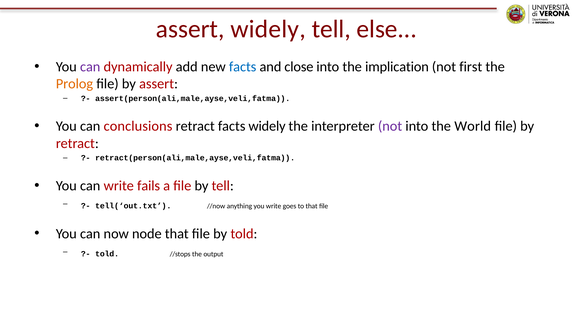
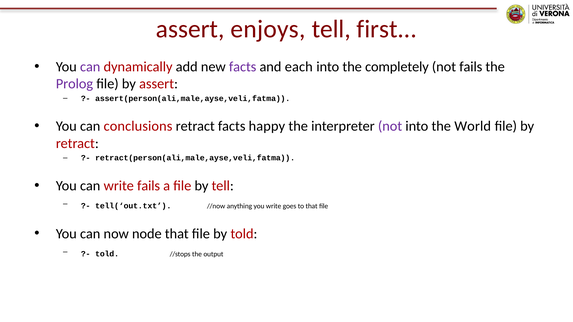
assert widely: widely -> enjoys (268, 29)
else: else -> first (387, 29)
facts colour: blue -> purple (243, 67)
close: close -> each (299, 67)
implication: implication -> completely (397, 67)
not first: first -> fails (471, 67)
Prolog colour: orange -> purple (74, 84)
facts widely: widely -> happy (267, 126)
